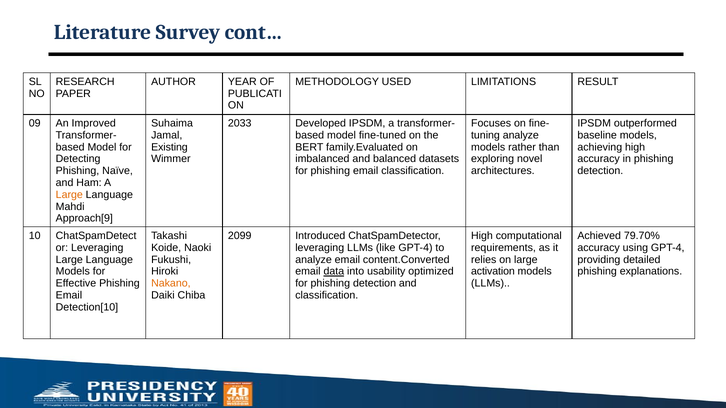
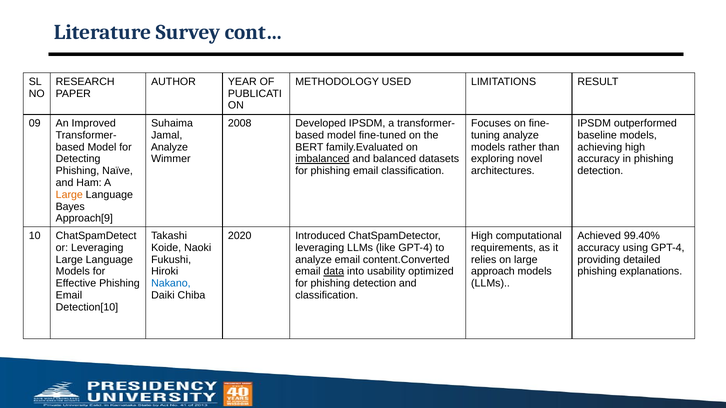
2033: 2033 -> 2008 (240, 123)
Existing: Existing -> Analyze (169, 147)
imbalanced underline: none -> present (322, 159)
Mahdi: Mahdi -> Bayes (70, 207)
2099: 2099 -> 2020 (240, 236)
79.70%: 79.70% -> 99.40% (642, 236)
activation: activation -> approach (493, 272)
Nakano colour: orange -> blue (171, 284)
